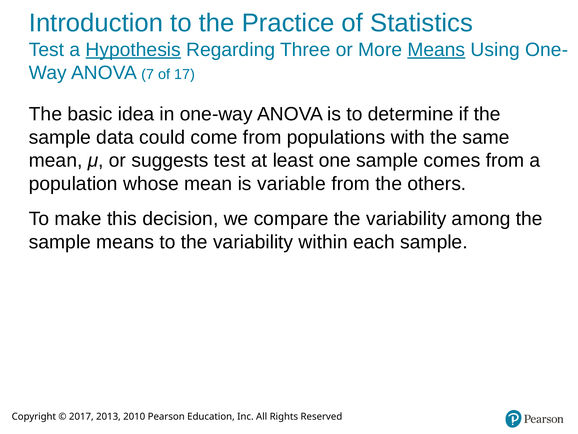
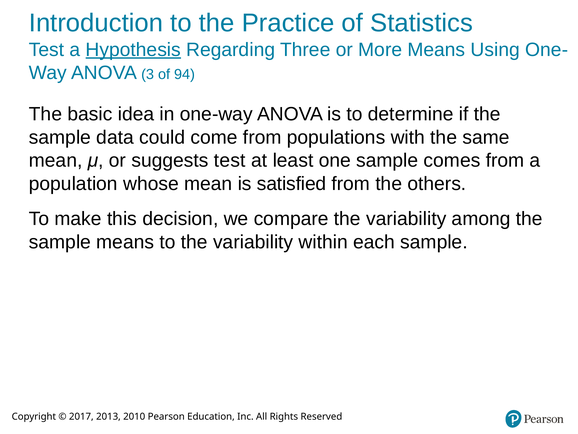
Means underline: present -> none (436, 50)
7: 7 -> 3 (148, 74)
17: 17 -> 94 (184, 74)
variable: variable -> satisfied (292, 183)
